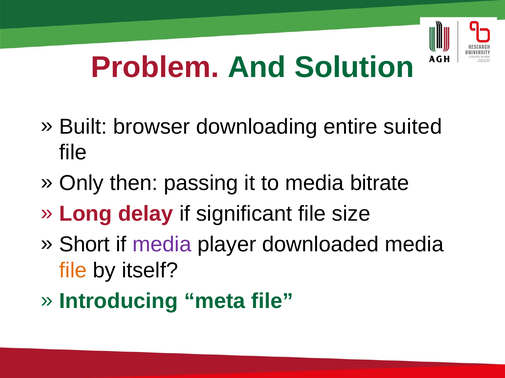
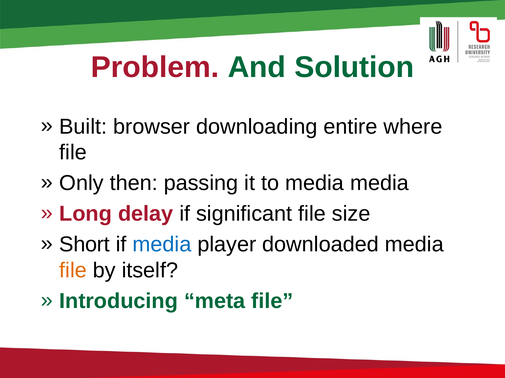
suited: suited -> where (413, 127)
media bitrate: bitrate -> media (380, 184)
media colour: purple -> blue (162, 245)
